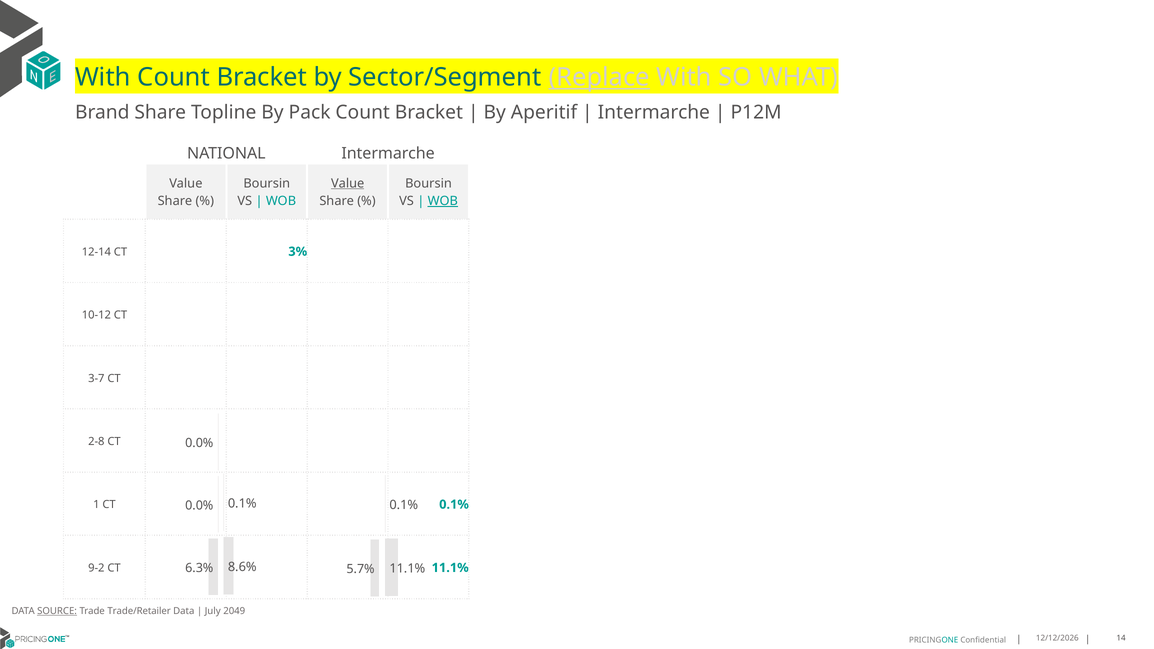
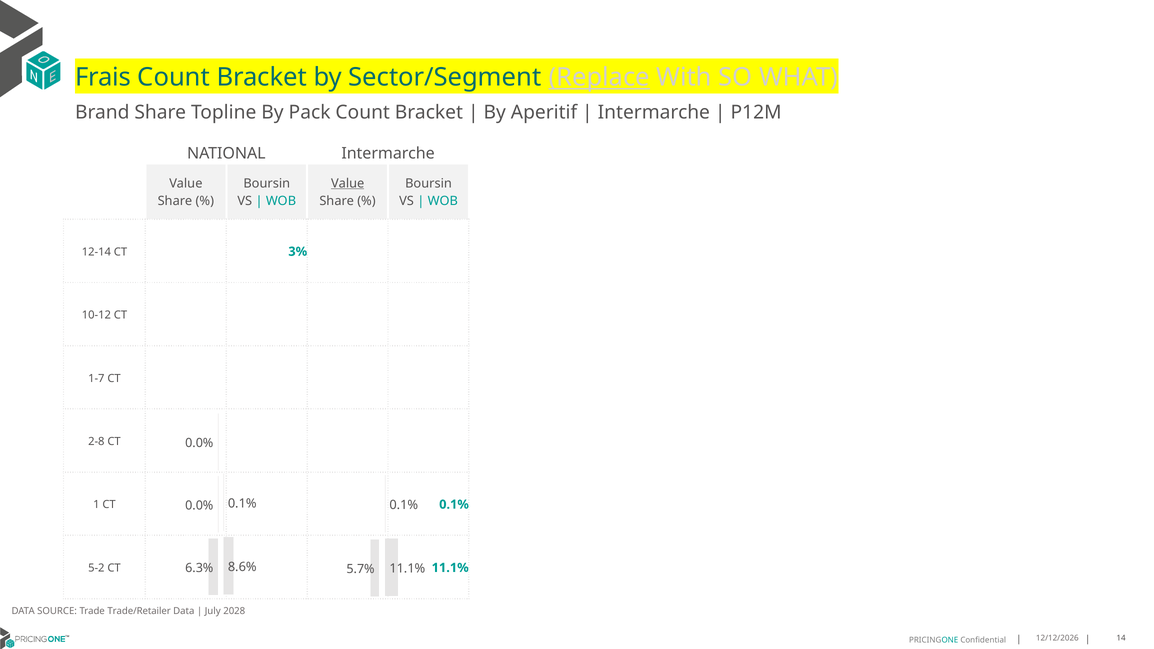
With: With -> Frais (103, 78)
WOB underline: present -> none (443, 201)
3-7: 3-7 -> 1-7 (96, 378)
9-2: 9-2 -> 5-2 (96, 568)
SOURCE underline: present -> none (57, 611)
2049: 2049 -> 2028 (234, 611)
